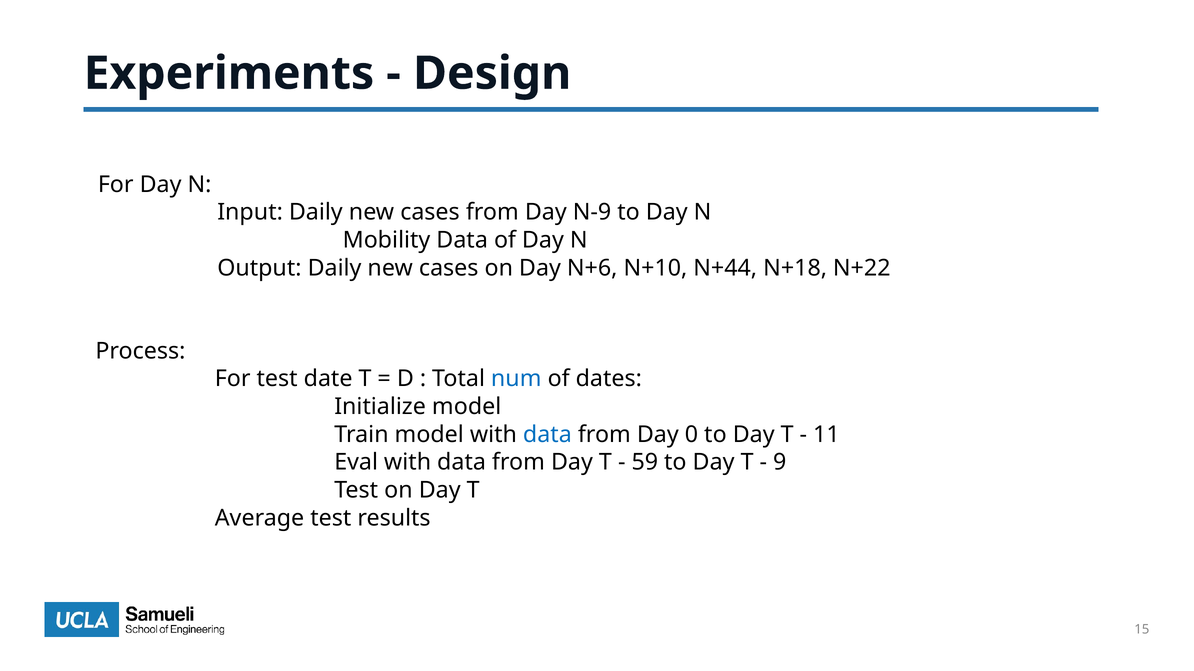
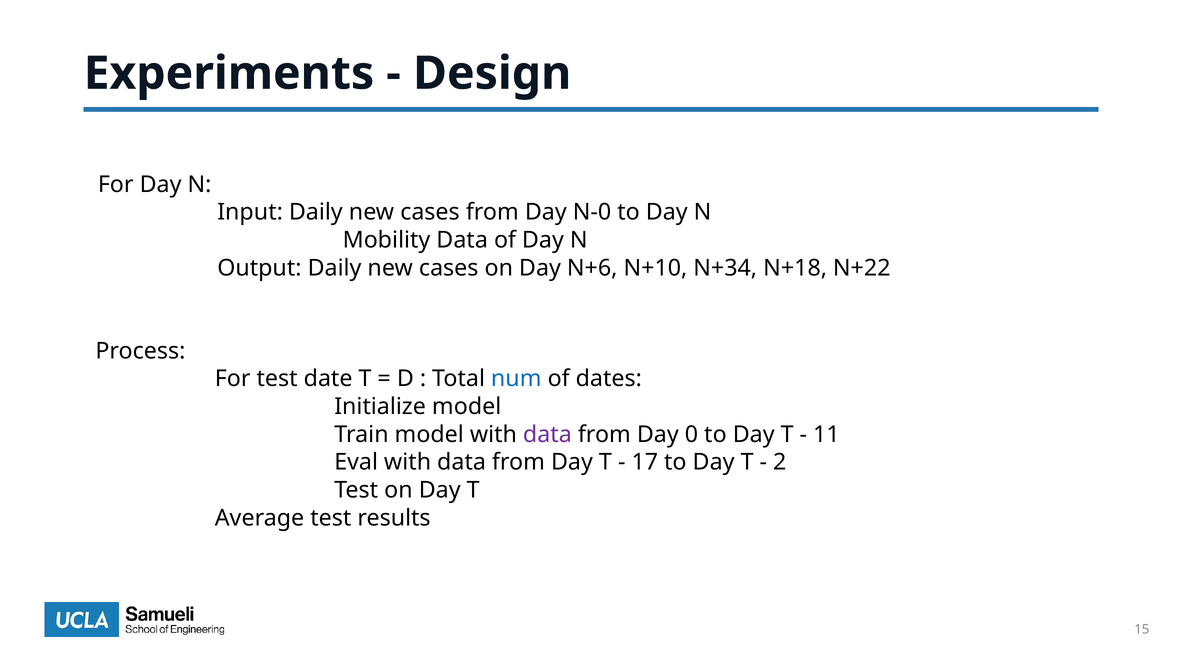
N-9: N-9 -> N-0 (592, 212)
N+44: N+44 -> N+34 (725, 268)
data colour: blue -> purple (547, 435)
59: 59 -> 17 (645, 463)
9: 9 -> 2 (780, 463)
